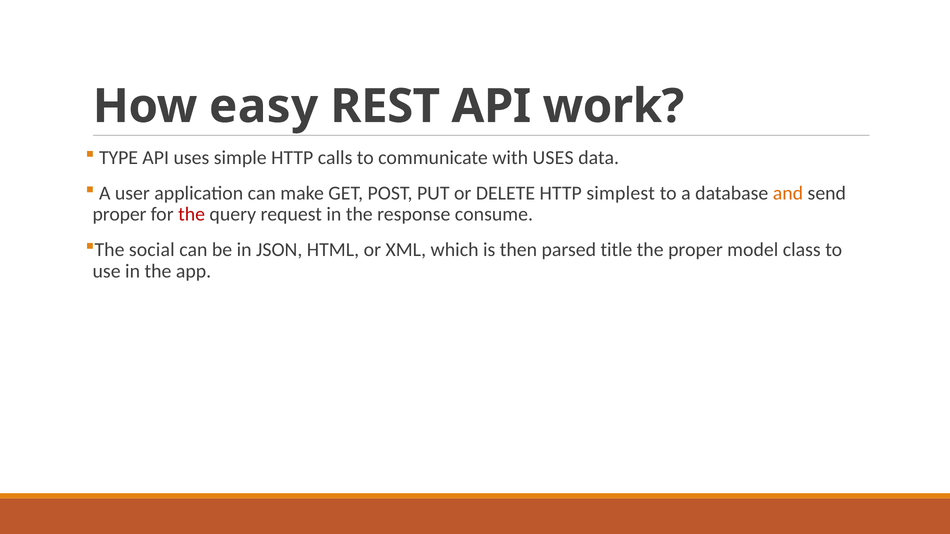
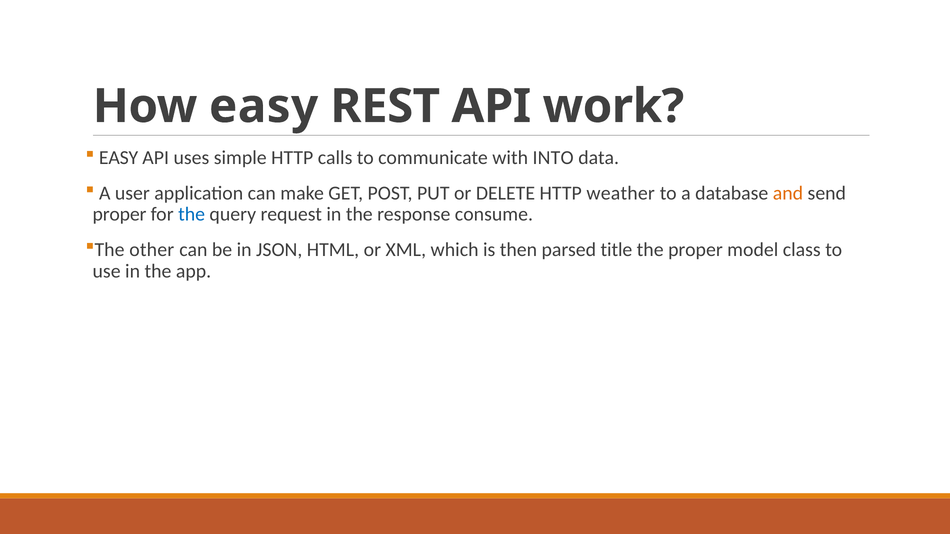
TYPE: TYPE -> EASY (119, 158)
with USES: USES -> INTO (553, 158)
simplest: simplest -> weather (621, 193)
the colour: red -> blue (192, 215)
social: social -> other (152, 250)
